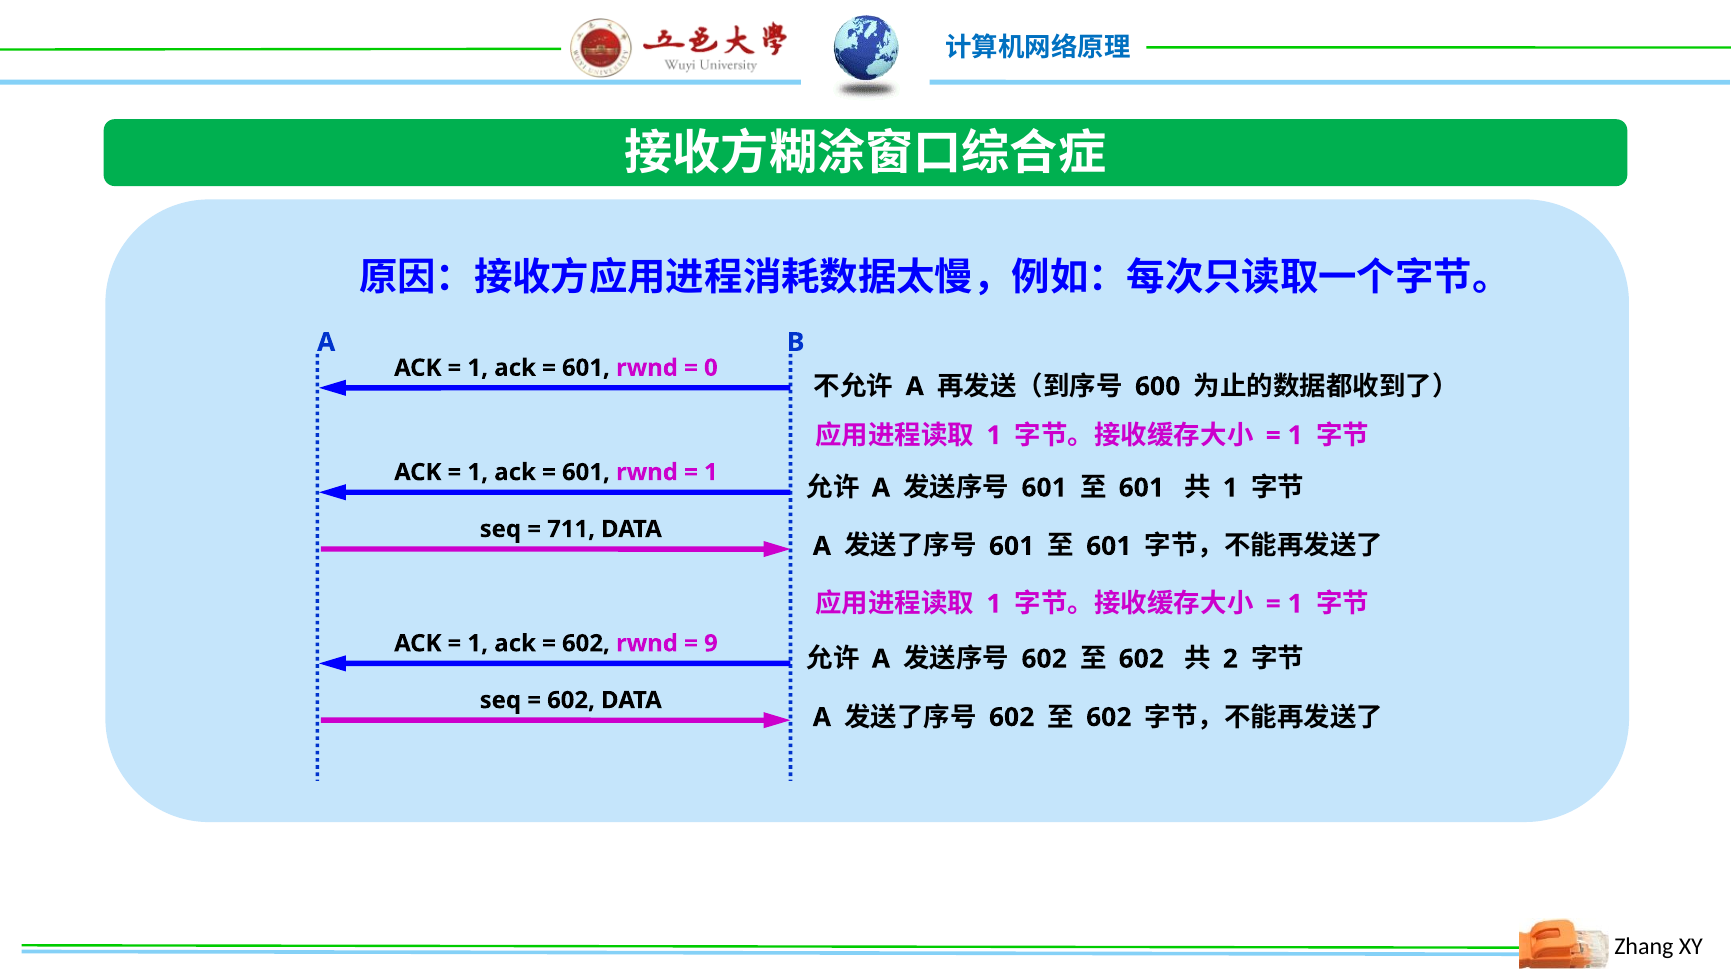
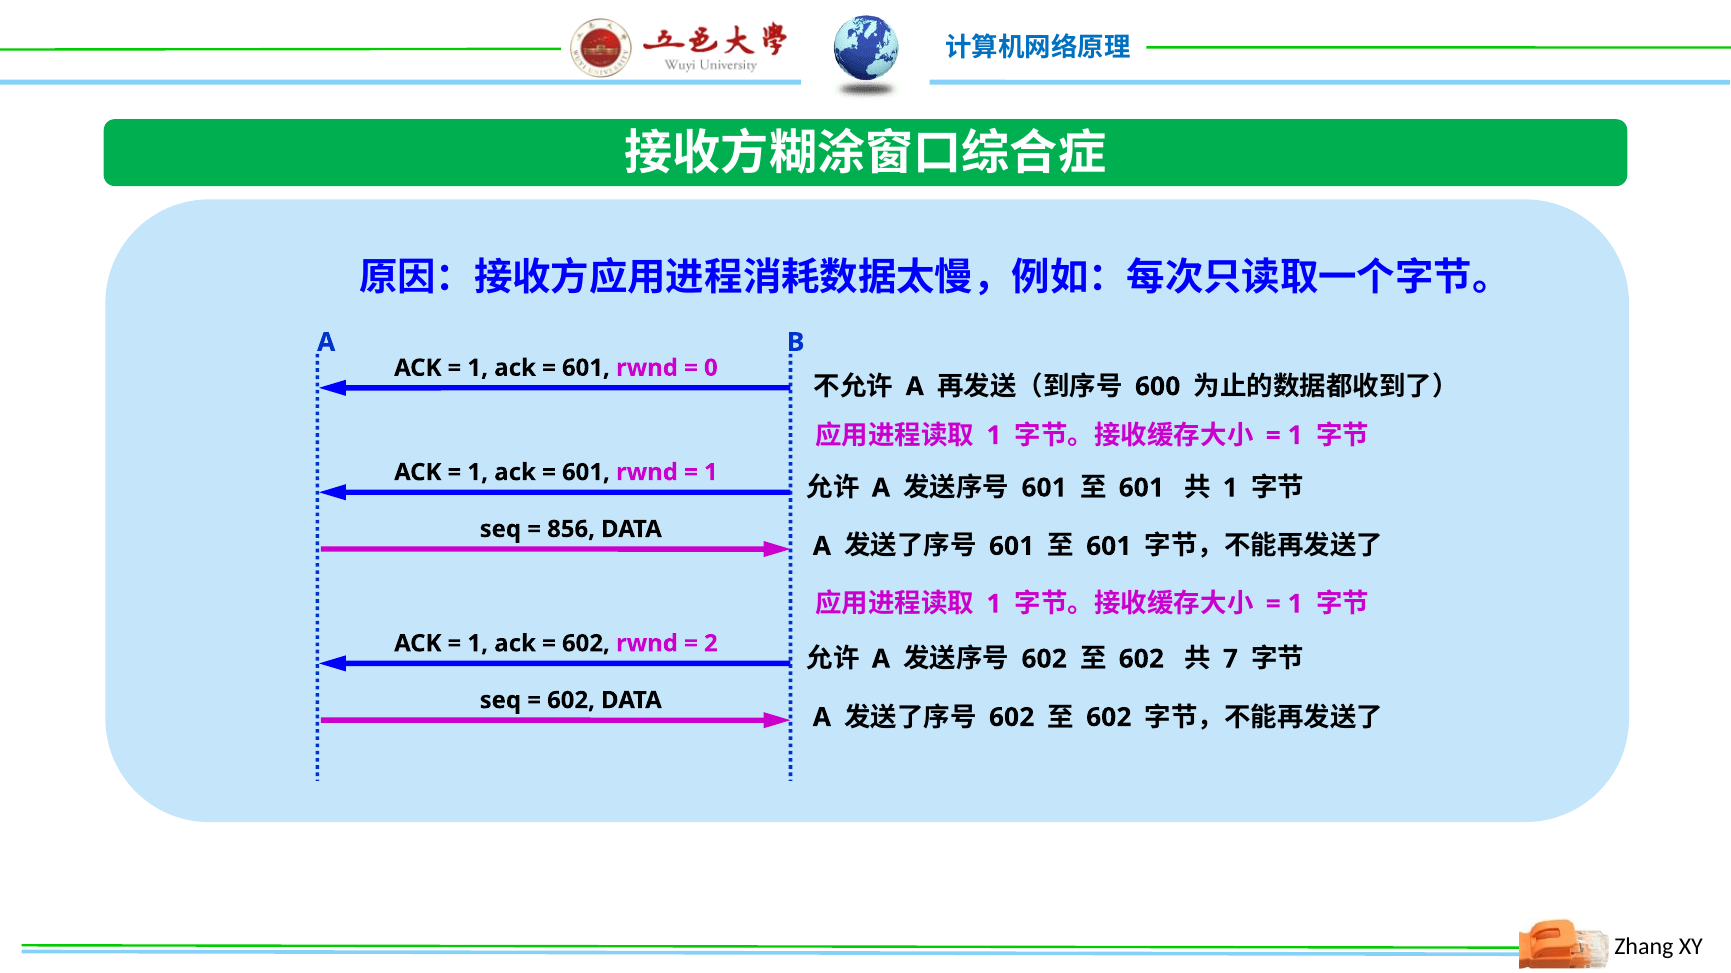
711: 711 -> 856 (571, 529)
9: 9 -> 2 (711, 644)
2: 2 -> 7 (1230, 659)
